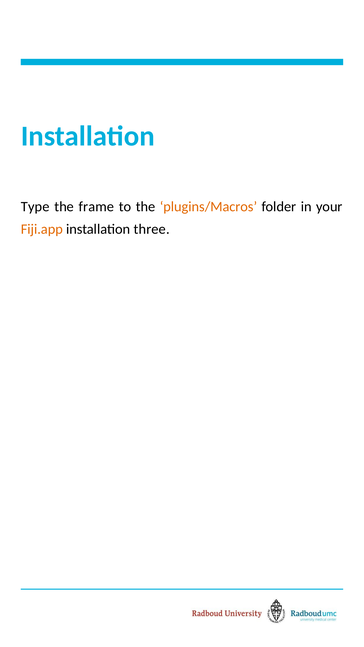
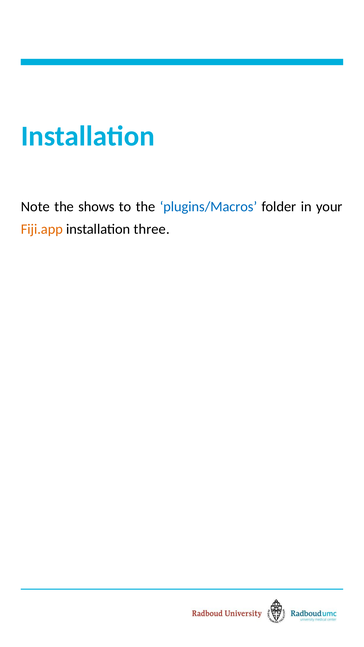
Type: Type -> Note (35, 207)
frame: frame -> shows (97, 207)
plugins/Macros colour: orange -> blue (208, 207)
